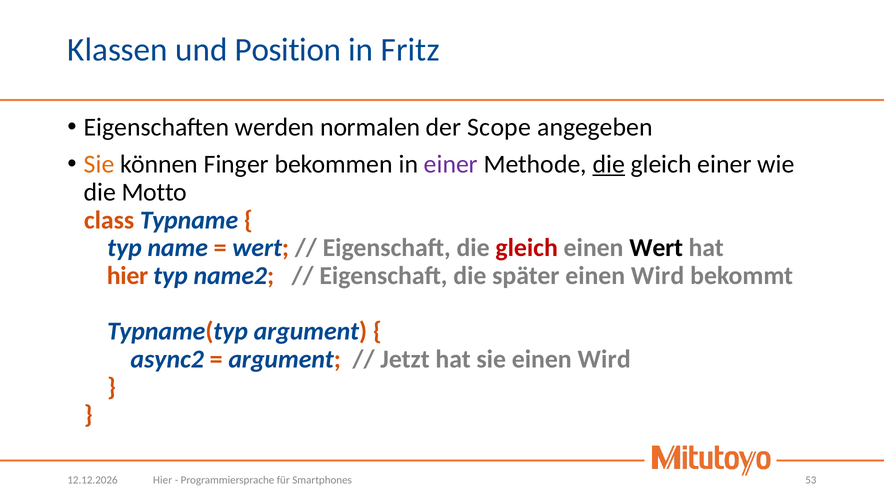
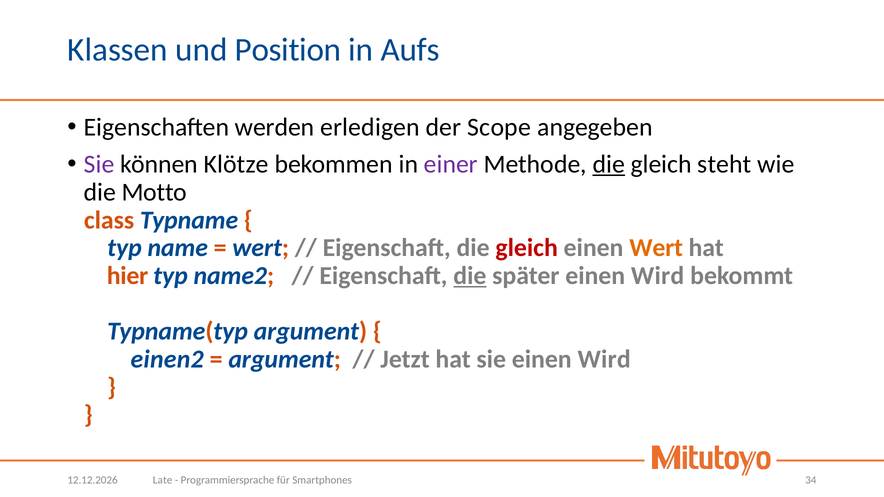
Fritz: Fritz -> Aufs (410, 50)
normalen: normalen -> erledigen (370, 127)
Sie colour: orange -> purple (99, 164)
Finger: Finger -> Klötze (236, 164)
gleich einer: einer -> steht (724, 164)
Wert colour: black -> orange (656, 248)
die underline: none -> present (470, 276)
async2: async2 -> einen2 (167, 359)
Hier: Hier -> Late (163, 480)
53: 53 -> 34 (811, 480)
